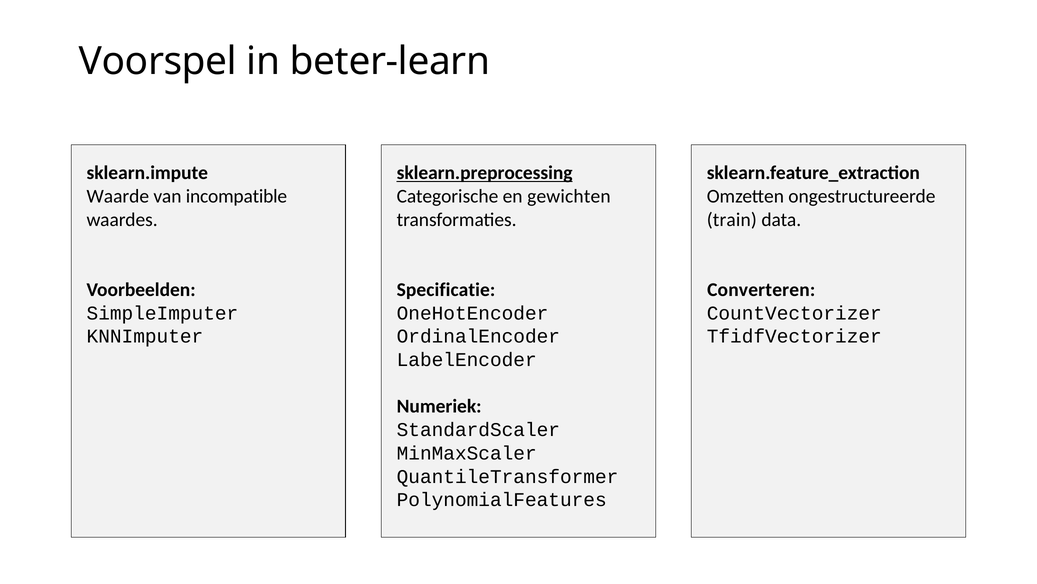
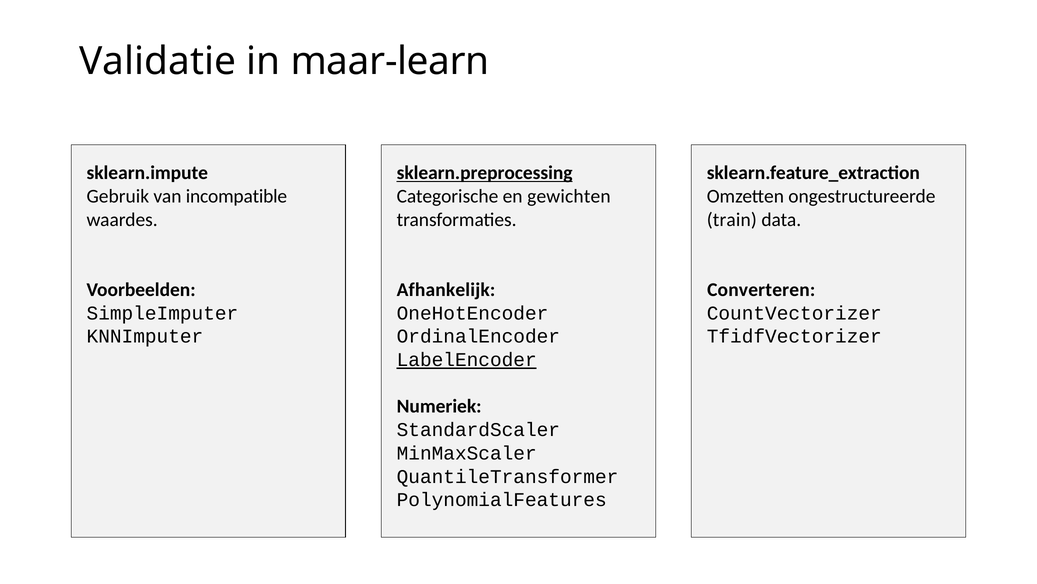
Voorspel: Voorspel -> Validatie (158, 61)
beter-learn: beter-learn -> maar-learn (390, 61)
Waarde: Waarde -> Gebruik (118, 196)
Specificatie: Specificatie -> Afhankelijk (446, 289)
LabelEncoder underline: none -> present (467, 359)
